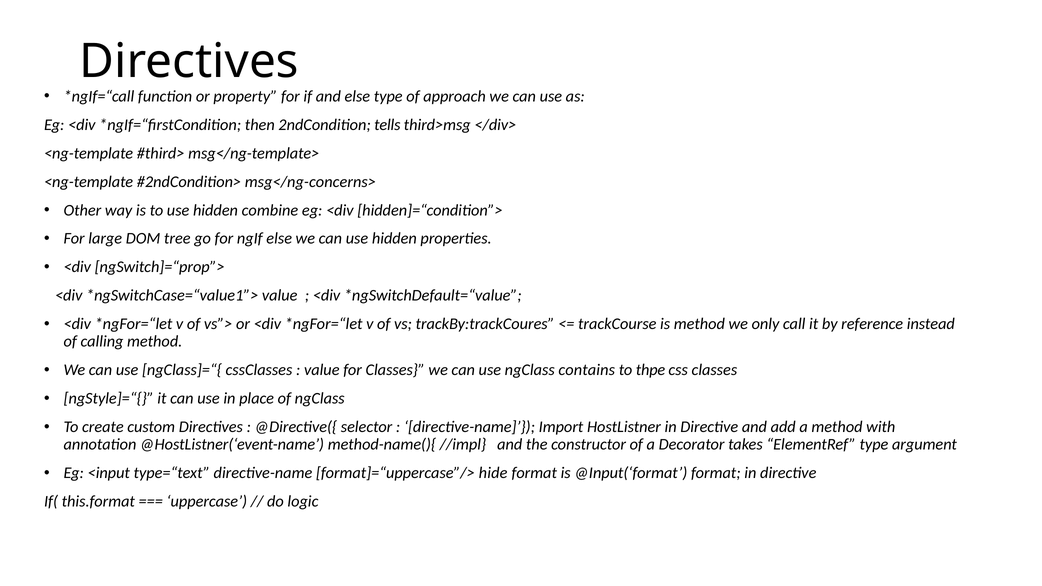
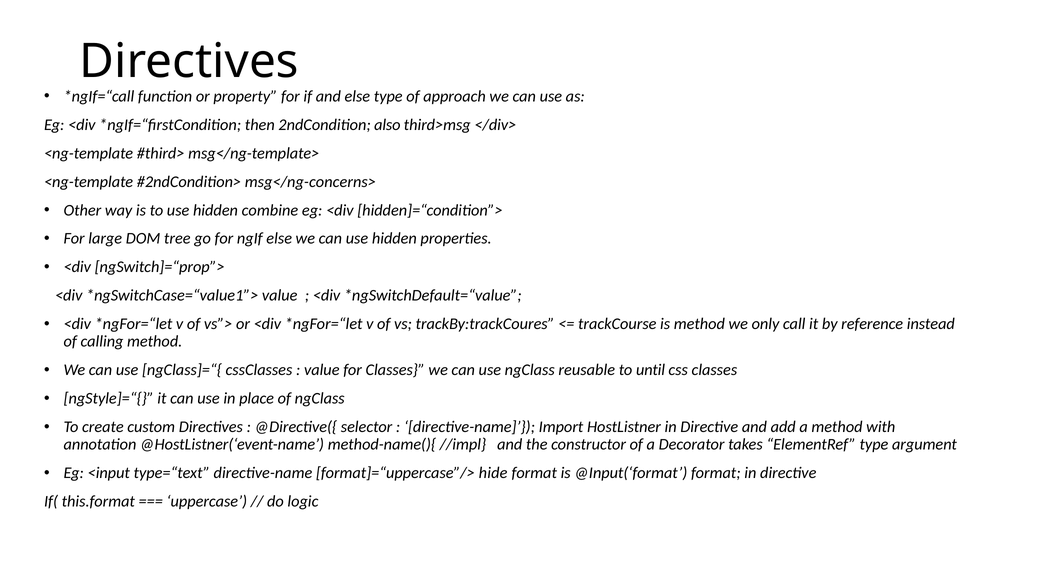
tells: tells -> also (387, 125)
contains: contains -> reusable (587, 370)
thpe: thpe -> until (651, 370)
